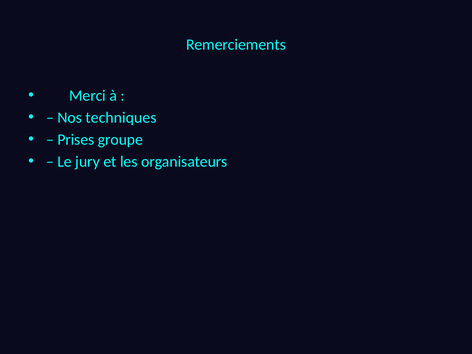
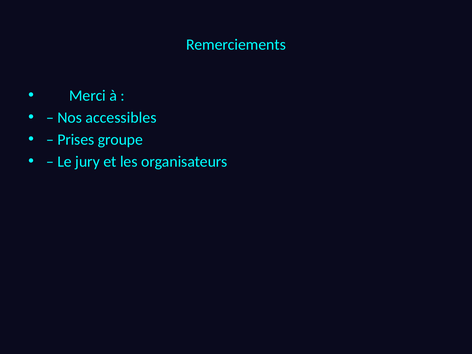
techniques: techniques -> accessibles (121, 118)
